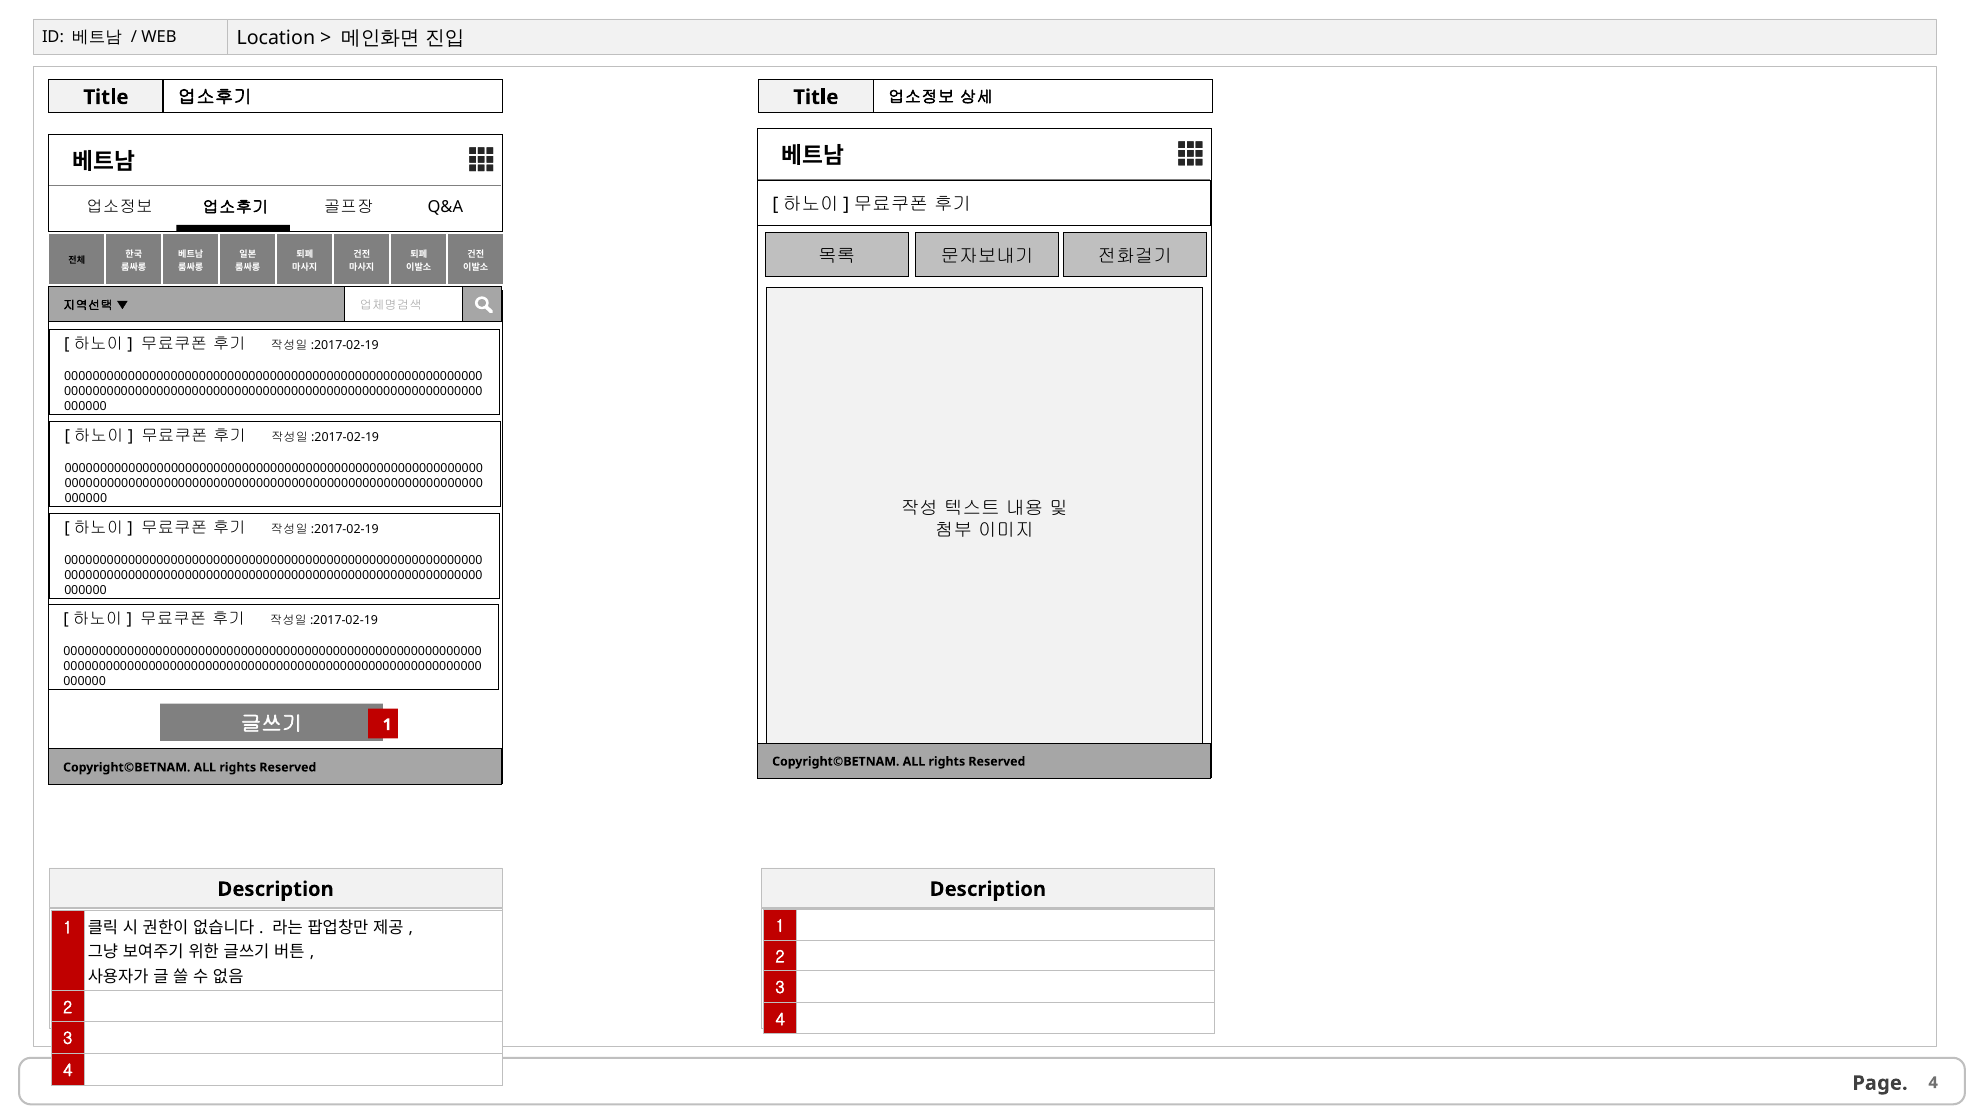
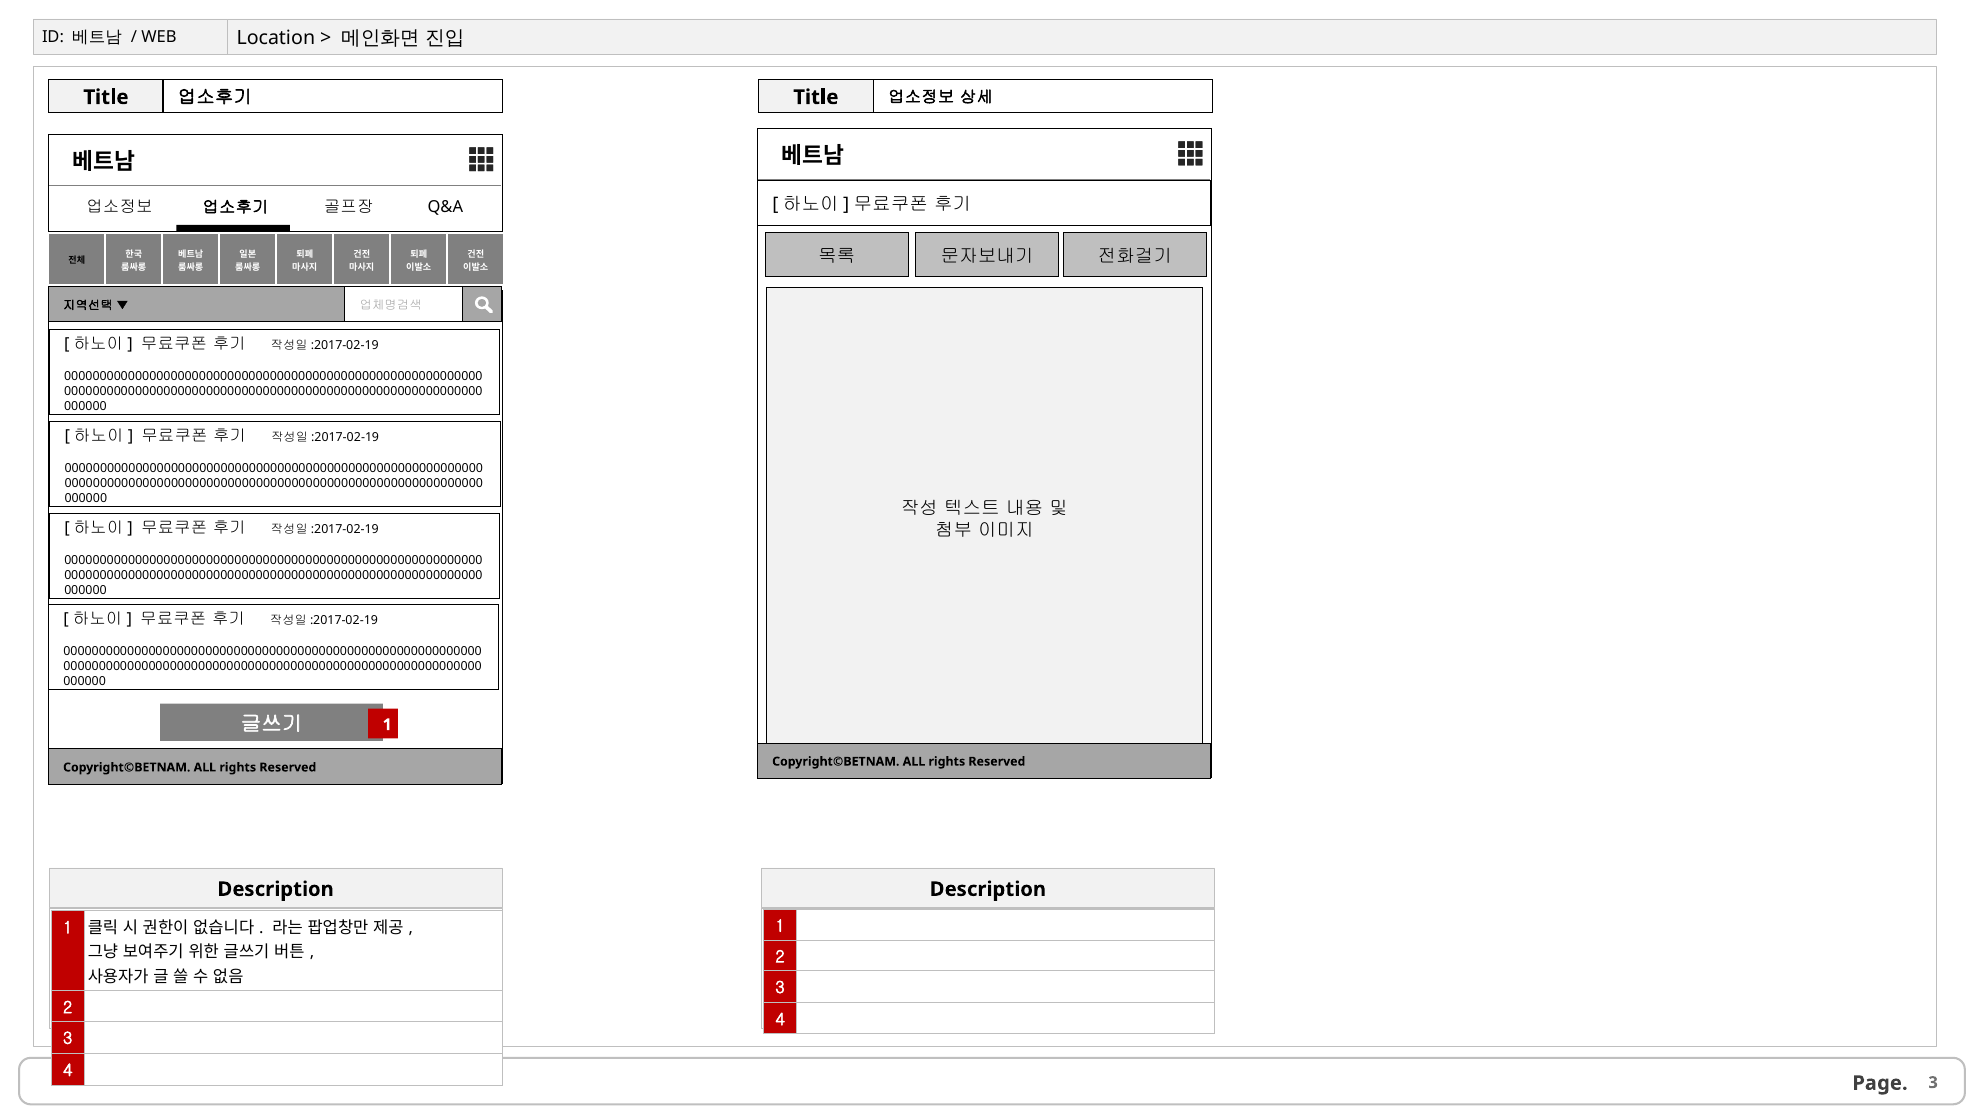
4: 4 -> 3 (1933, 1083)
